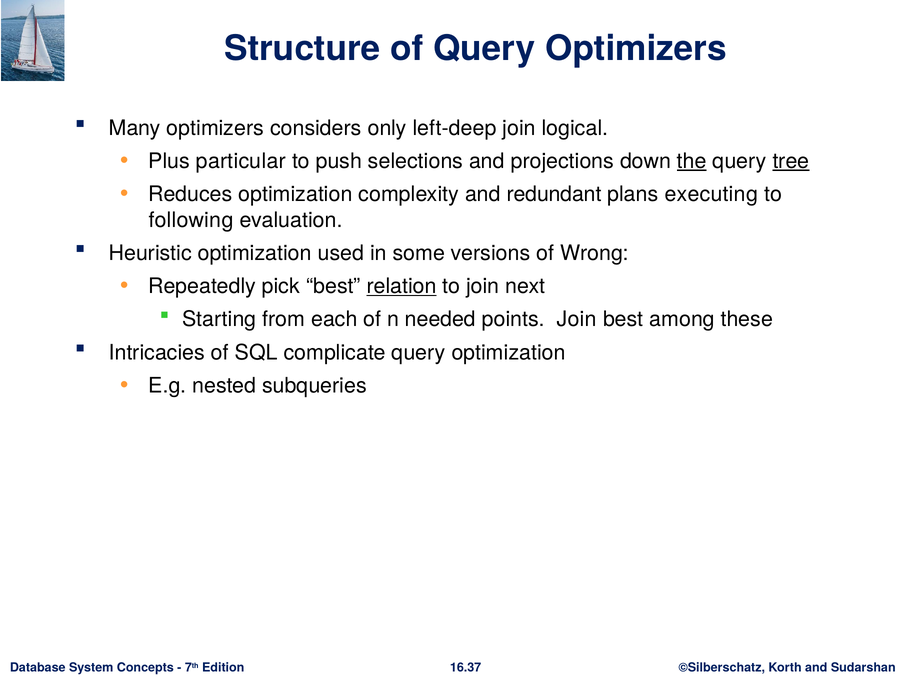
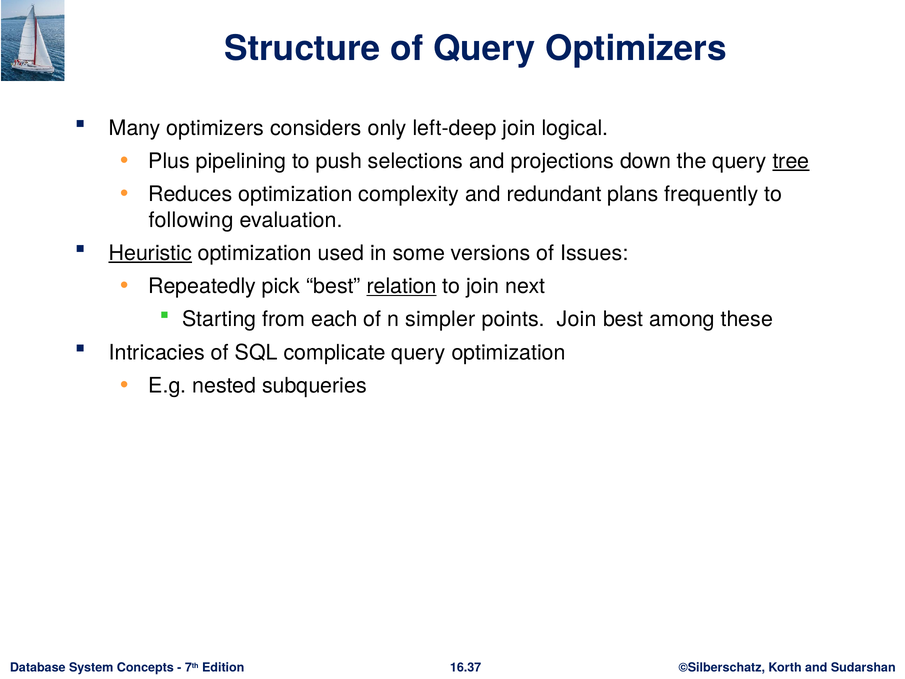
particular: particular -> pipelining (241, 161)
the underline: present -> none (692, 161)
executing: executing -> frequently (711, 194)
Heuristic underline: none -> present (150, 253)
Wrong: Wrong -> Issues (594, 253)
needed: needed -> simpler (440, 319)
